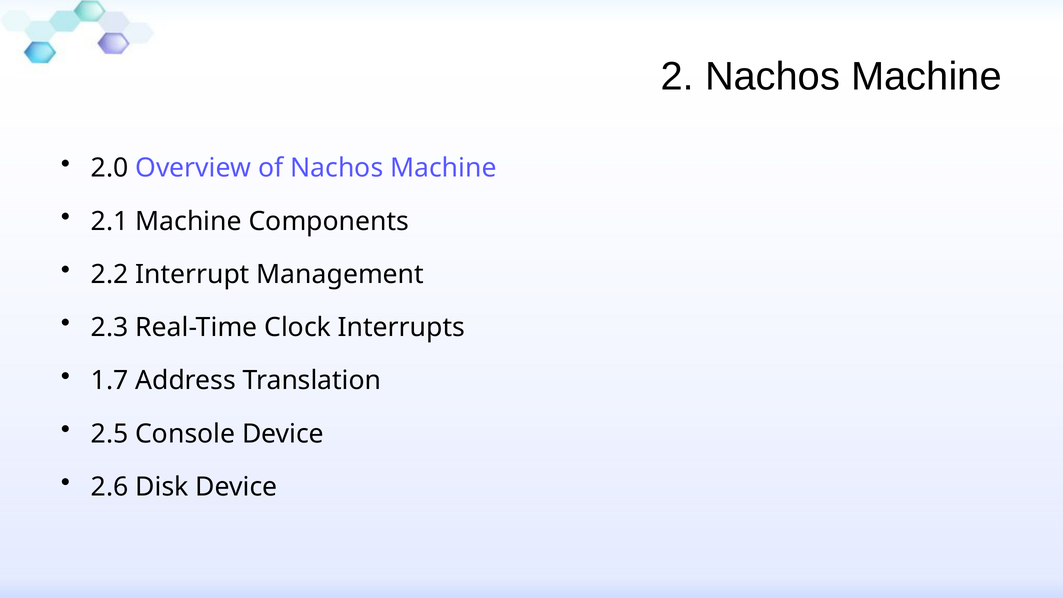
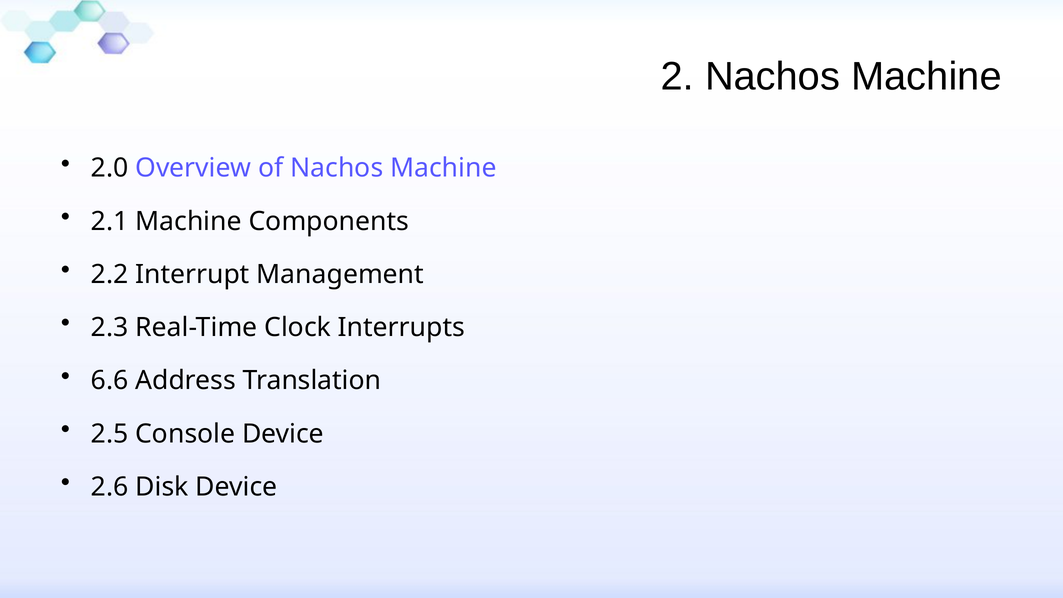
1.7: 1.7 -> 6.6 (110, 381)
